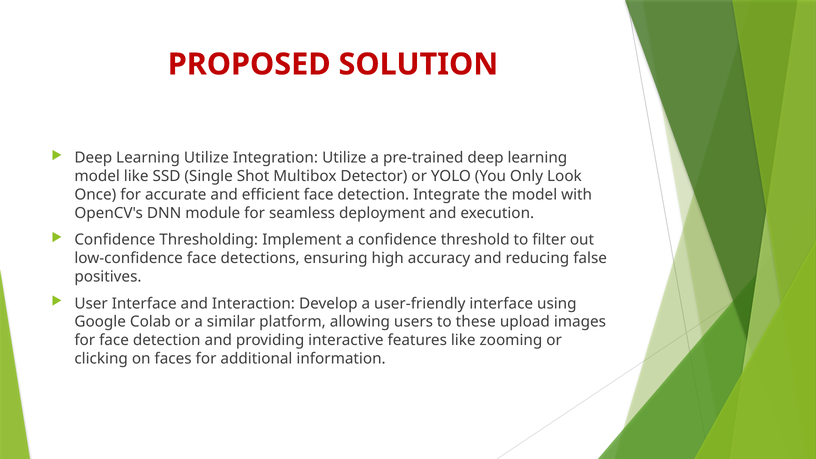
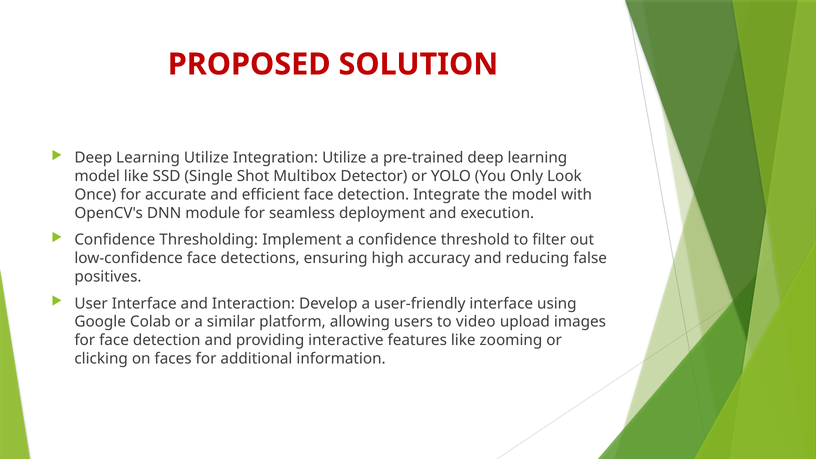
these: these -> video (476, 322)
